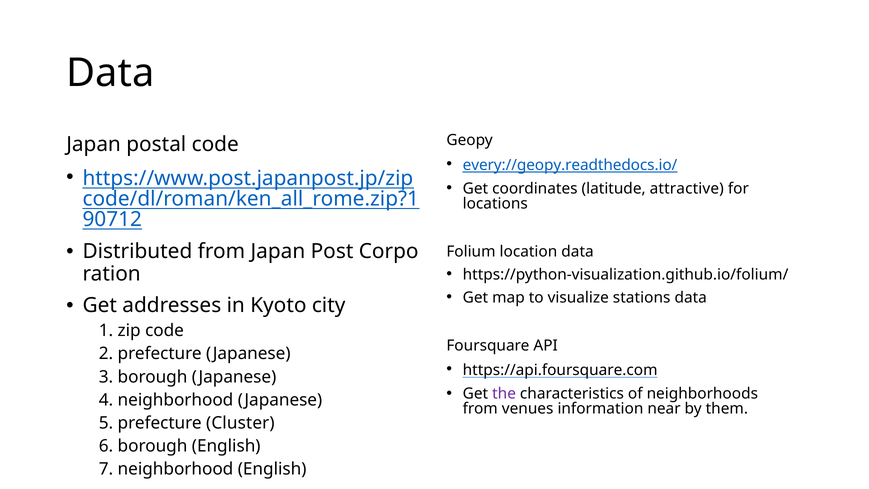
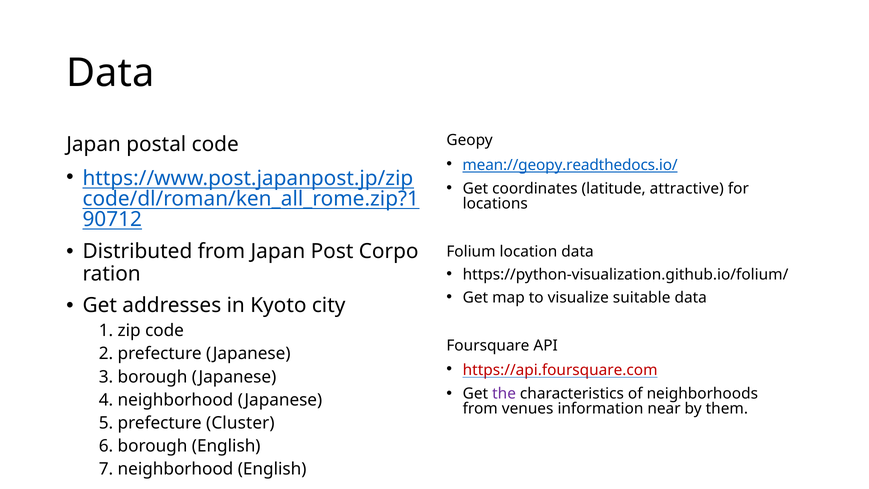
every://geopy.readthedocs.io/: every://geopy.readthedocs.io/ -> mean://geopy.readthedocs.io/ (570, 165)
stations: stations -> suitable (642, 298)
https://api.foursquare.com colour: black -> red (560, 370)
